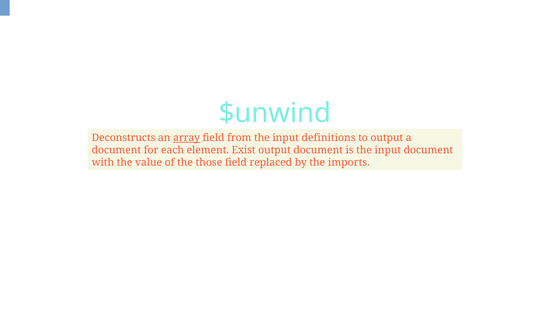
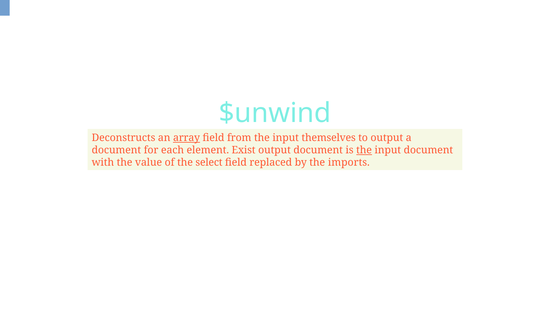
definitions: definitions -> themselves (329, 138)
the underline: none -> present (364, 150)
those: those -> select (209, 163)
